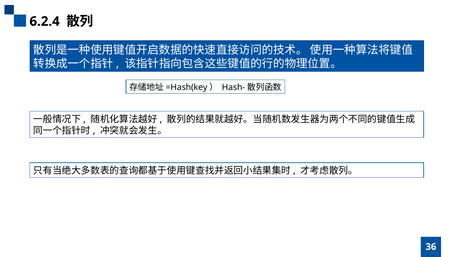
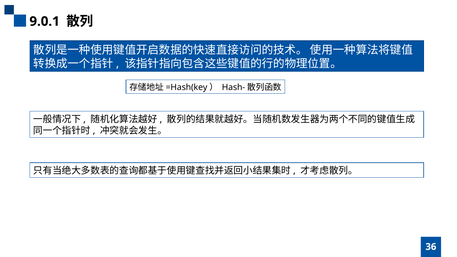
6.2.4: 6.2.4 -> 9.0.1 (45, 21)
